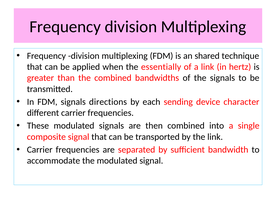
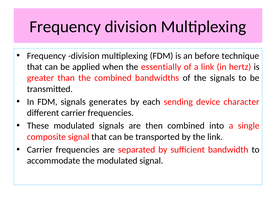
shared: shared -> before (207, 56)
directions: directions -> generates (108, 102)
